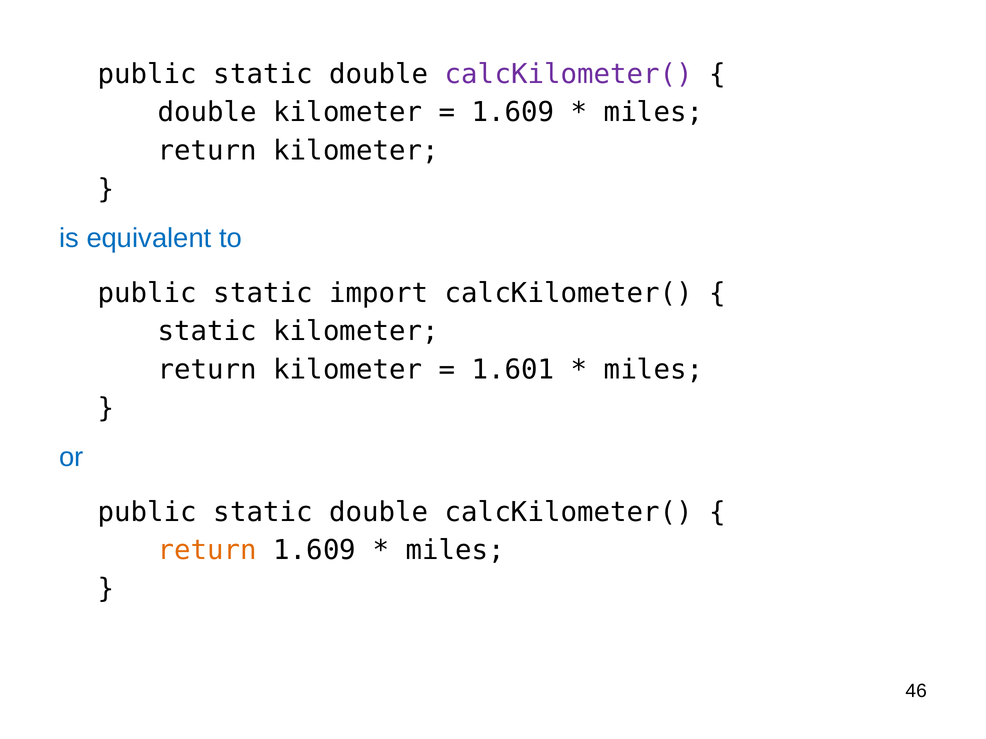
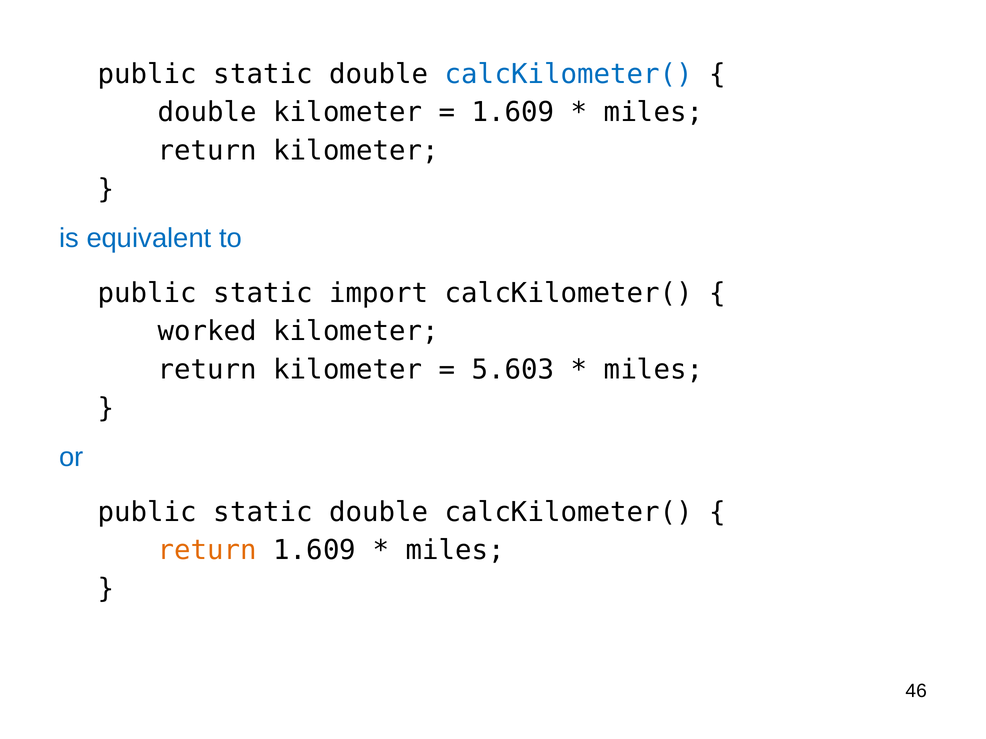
calcKilometer( colour: purple -> blue (569, 74)
static: static -> worked (207, 332)
1.601: 1.601 -> 5.603 (513, 370)
